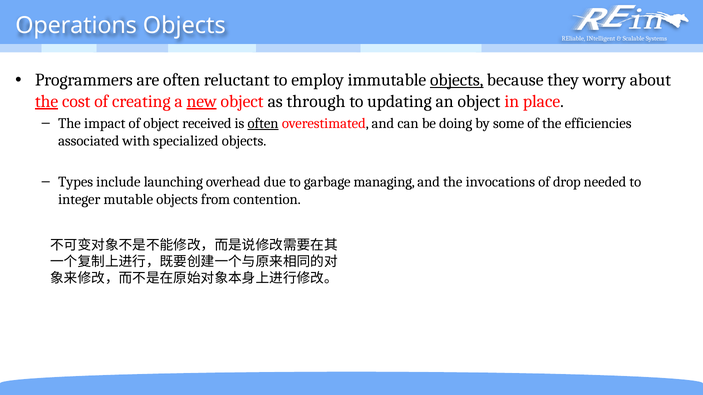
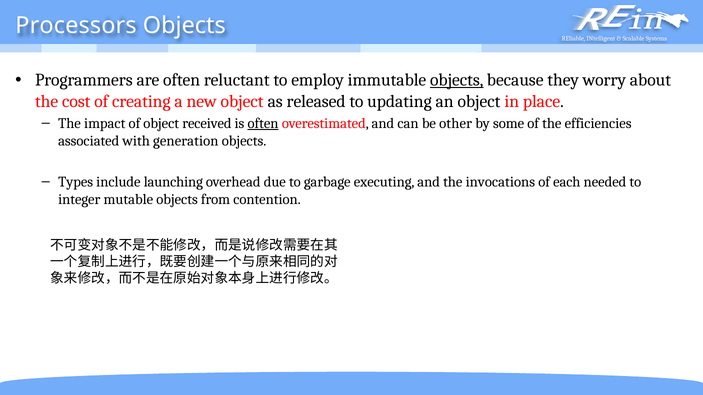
Operations: Operations -> Processors (76, 26)
the underline: present -> none (47, 101)
new underline: present -> none (202, 101)
through: through -> released (316, 101)
doing: doing -> other (456, 123)
specialized: specialized -> generation (186, 141)
managing: managing -> executing (384, 182)
drop: drop -> each (567, 182)
